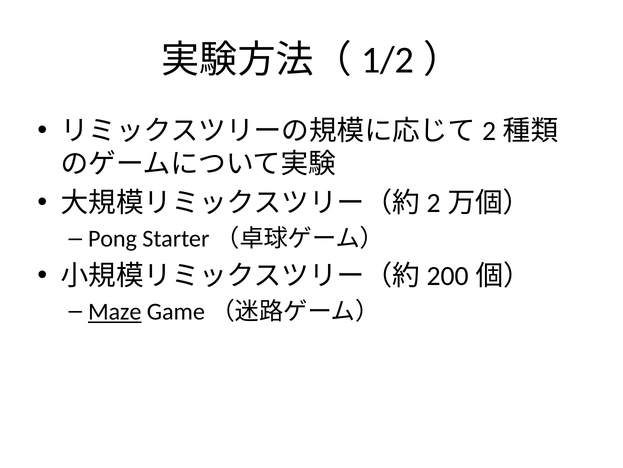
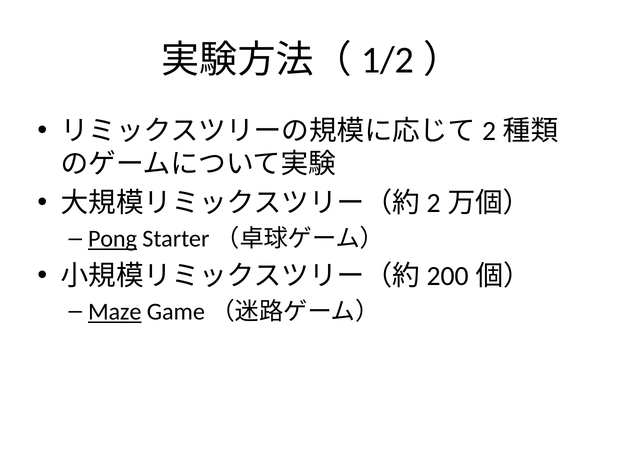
Pong underline: none -> present (112, 238)
